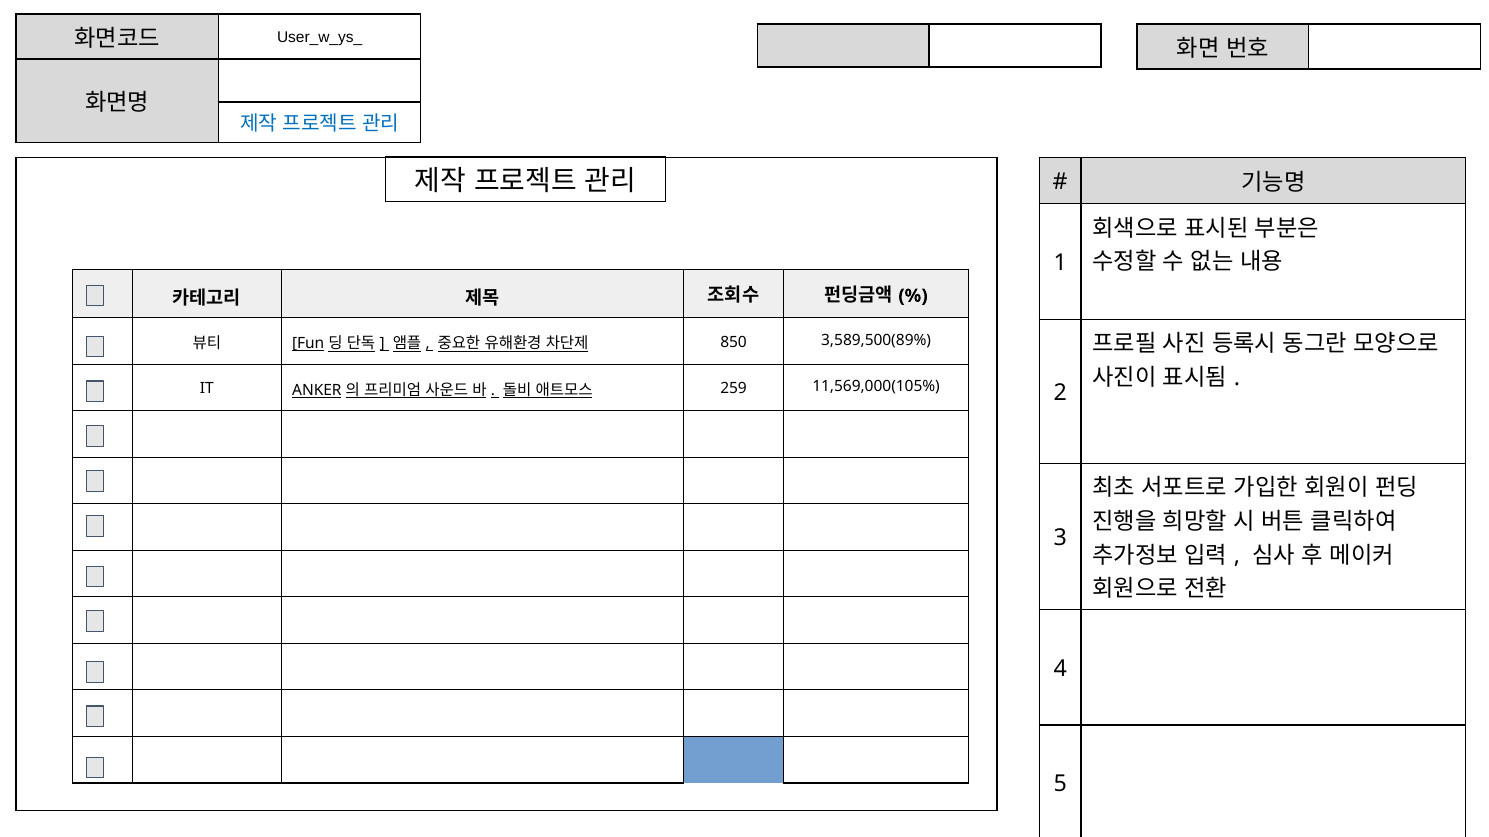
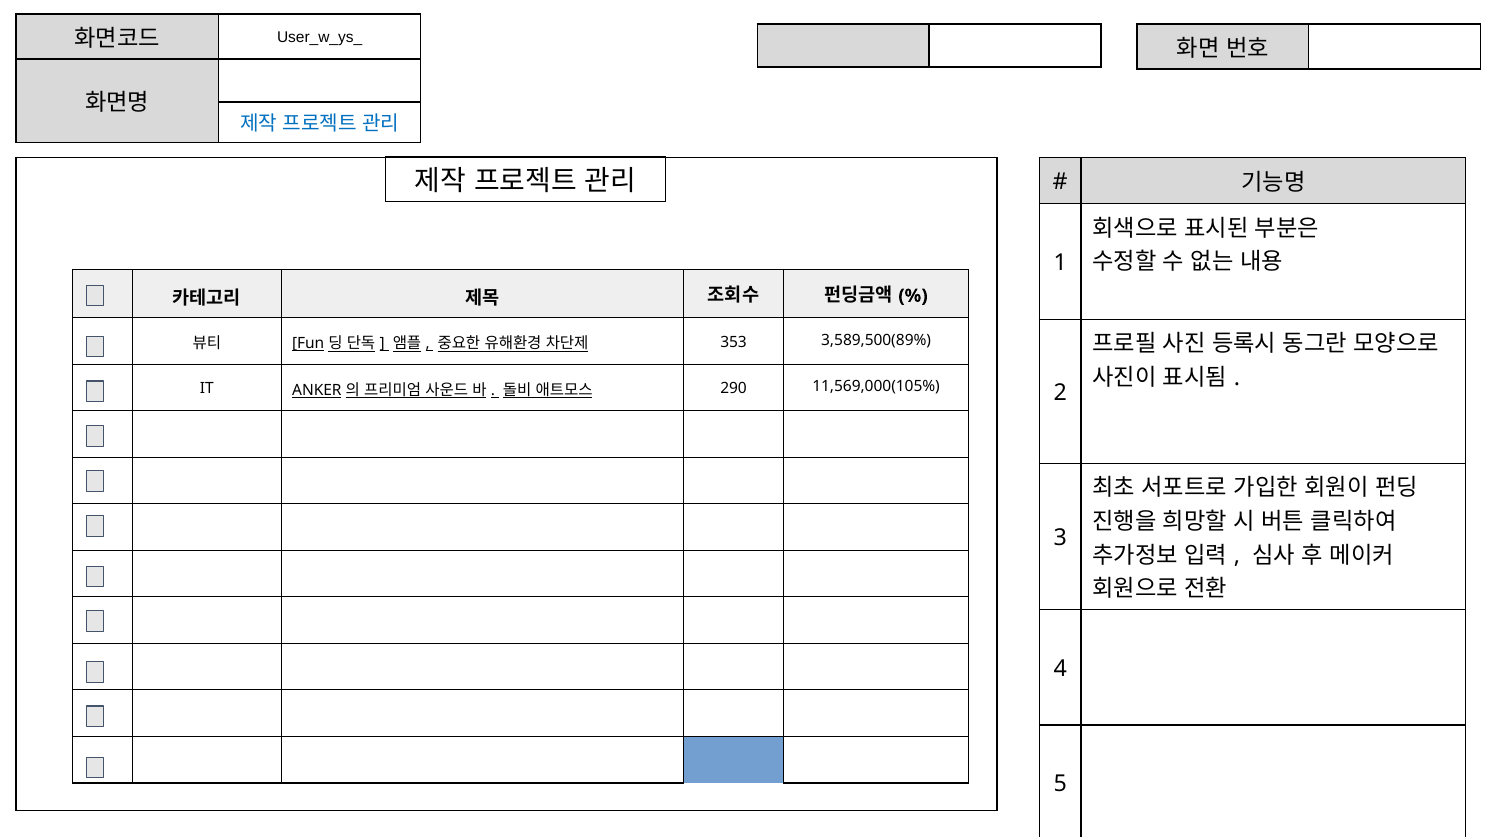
850: 850 -> 353 (734, 343)
259: 259 -> 290 (734, 389)
